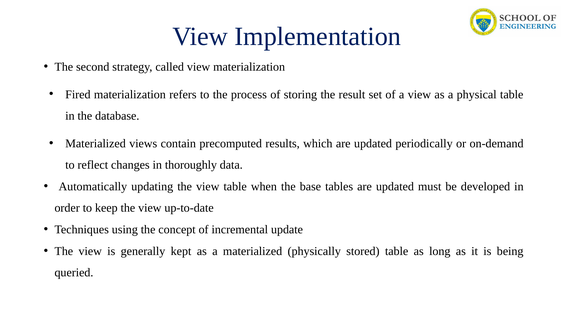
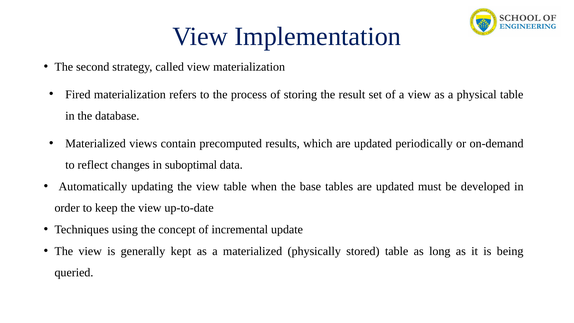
thoroughly: thoroughly -> suboptimal (191, 165)
